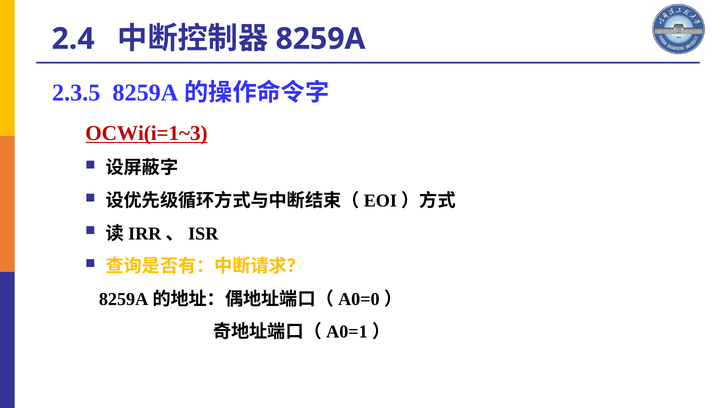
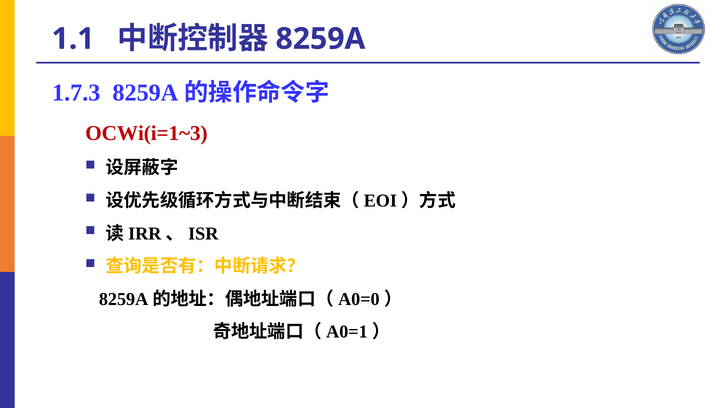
2.4: 2.4 -> 1.1 (73, 39)
2.3.5: 2.3.5 -> 1.7.3 (76, 93)
OCWi(i=1~3 underline: present -> none (146, 133)
